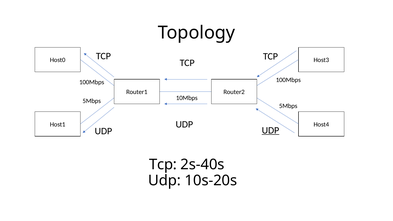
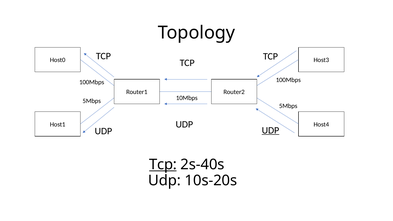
Tcp underline: none -> present (163, 165)
